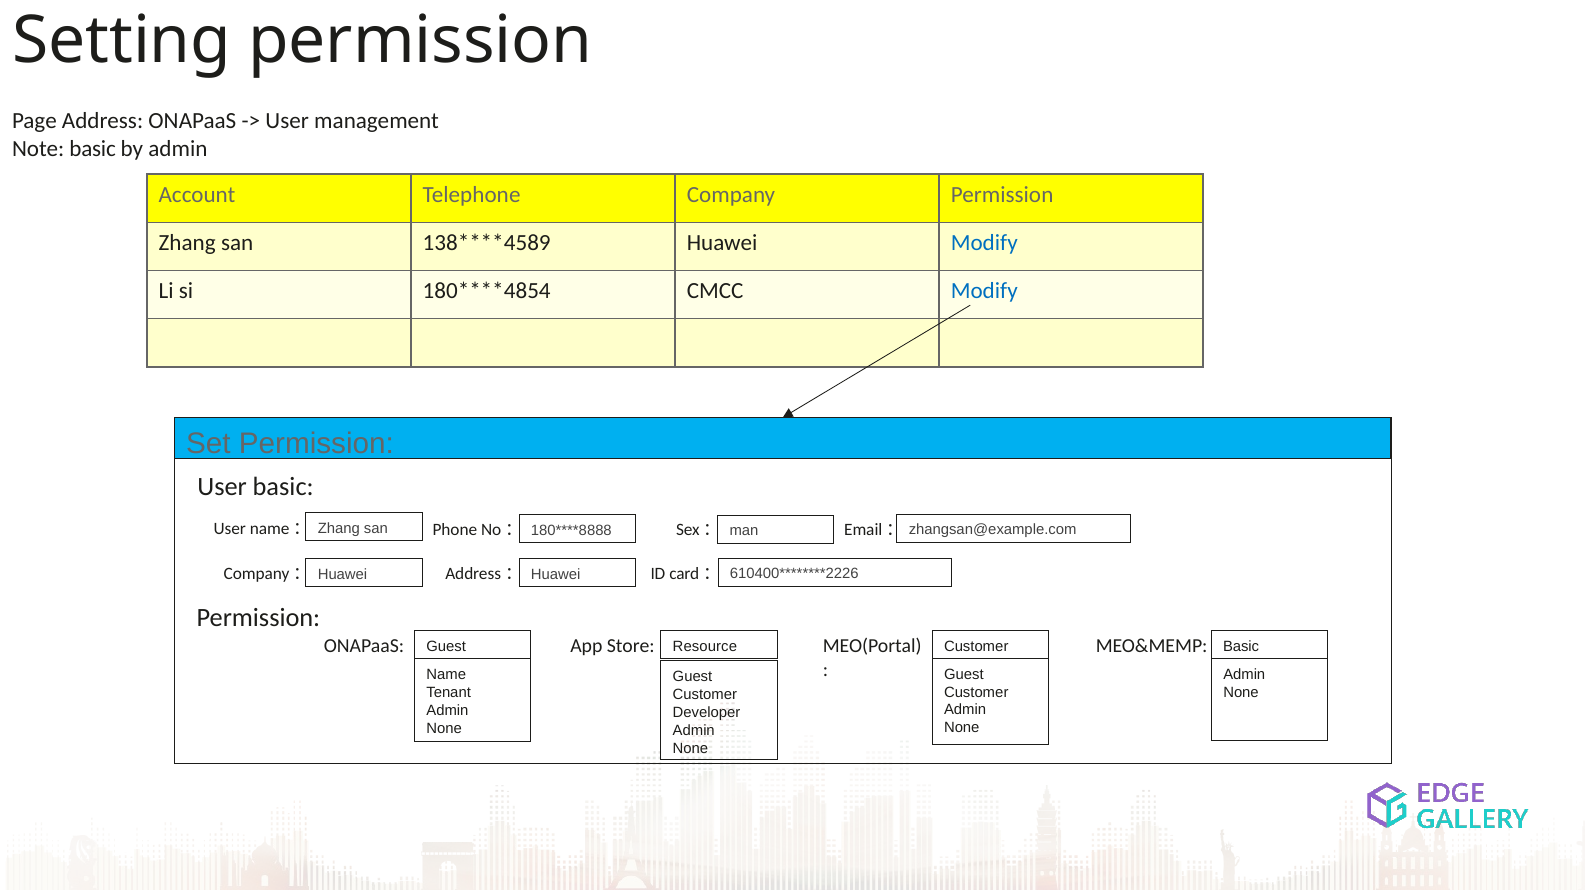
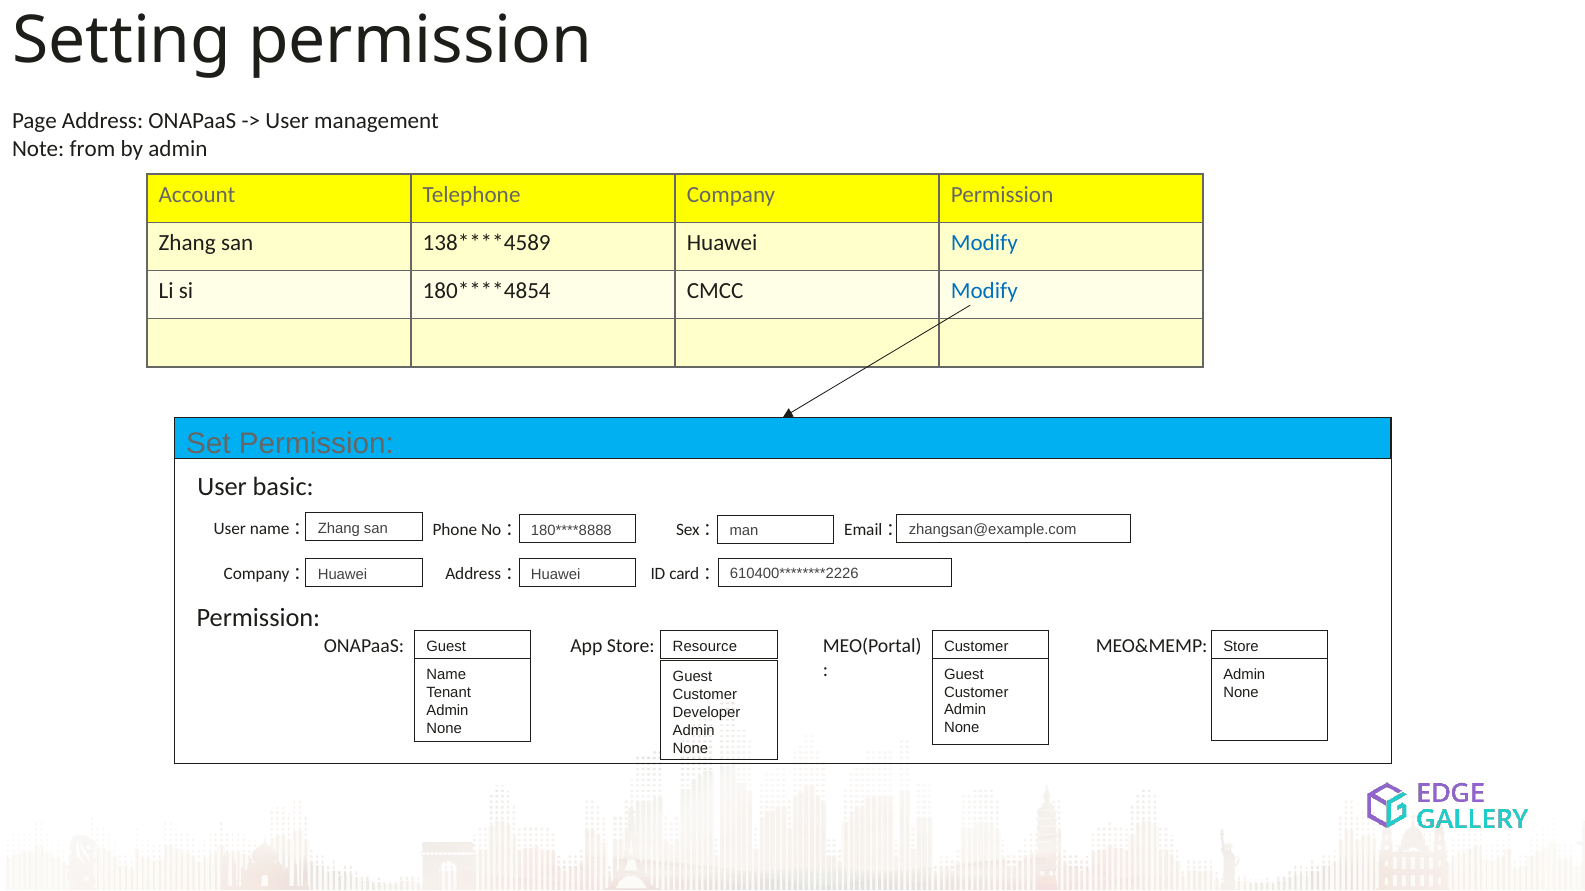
Note basic: basic -> from (92, 149)
MEO&MEMP Basic: Basic -> Store (1241, 647)
